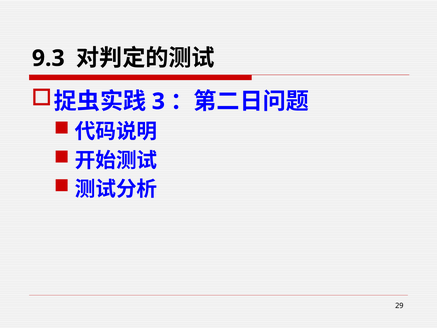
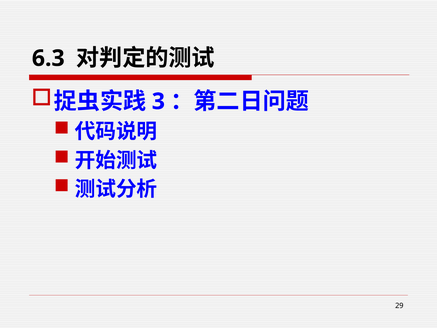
9.3: 9.3 -> 6.3 (48, 58)
